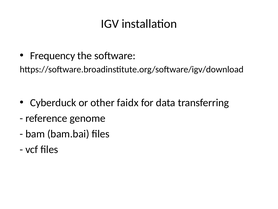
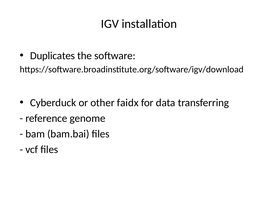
Frequency: Frequency -> Duplicates (53, 56)
